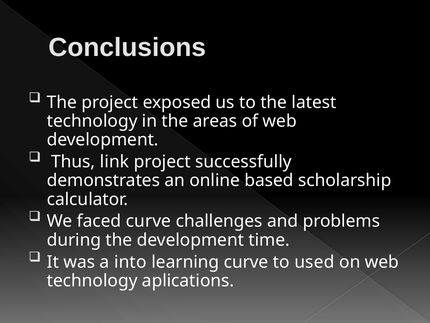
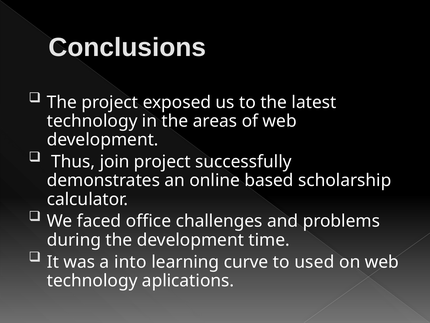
link: link -> join (115, 162)
faced curve: curve -> office (148, 221)
